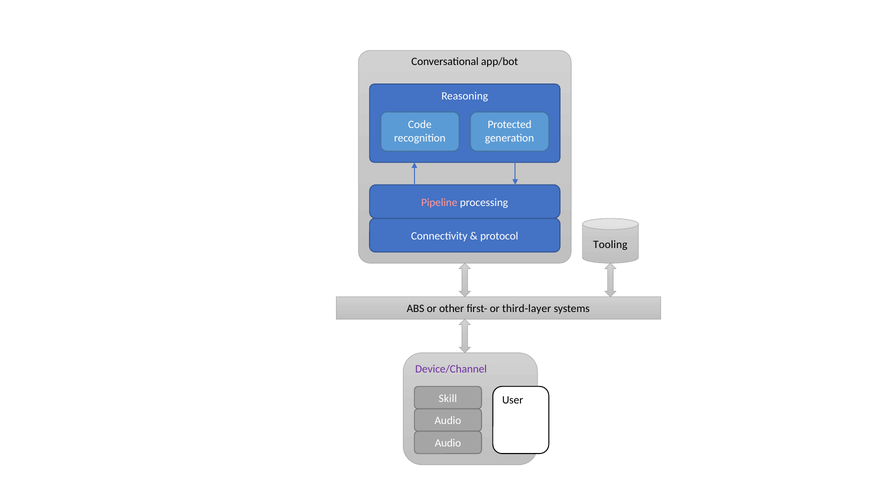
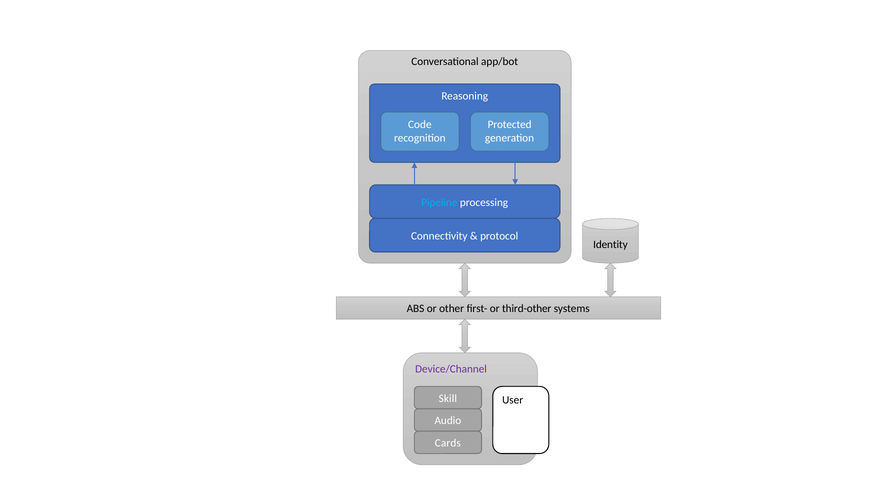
Pipeline colour: pink -> light blue (439, 202)
Tooling: Tooling -> Identity (610, 244)
third-layer: third-layer -> third-other (527, 309)
Audio: Audio -> Cards (448, 443)
